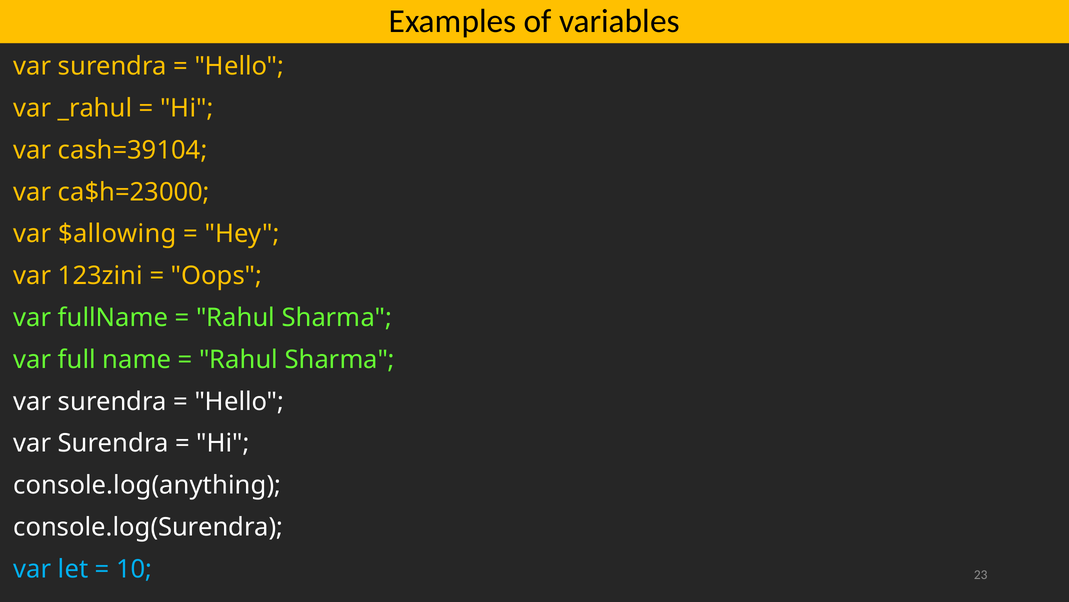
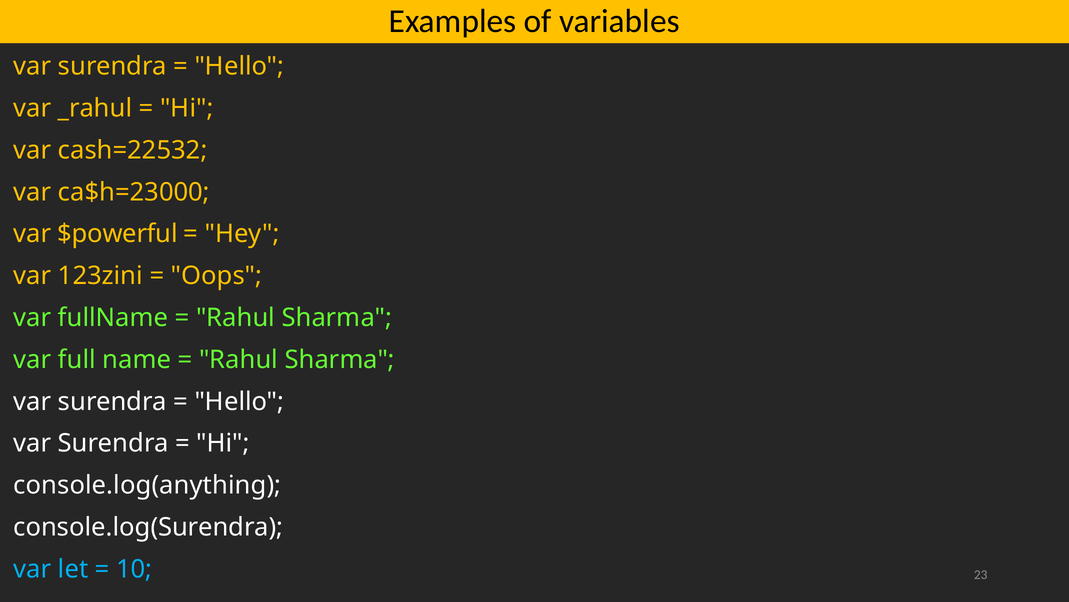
cash=39104: cash=39104 -> cash=22532 (133, 150)
$allowing: $allowing -> $powerful (118, 234)
